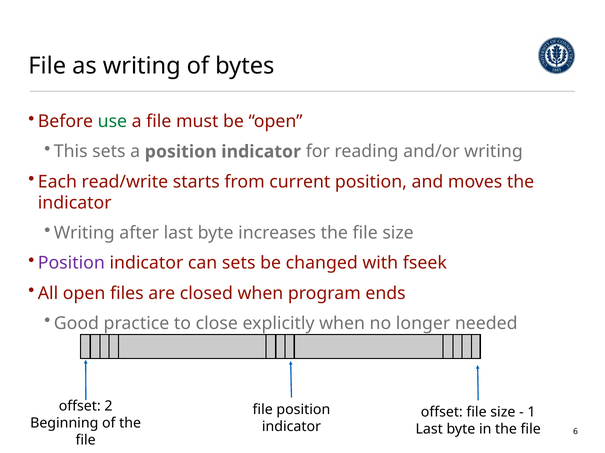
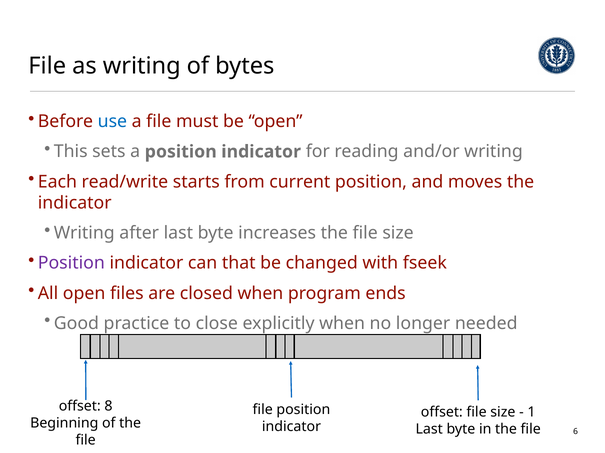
use colour: green -> blue (112, 122)
can sets: sets -> that (239, 264)
2: 2 -> 8 (108, 407)
